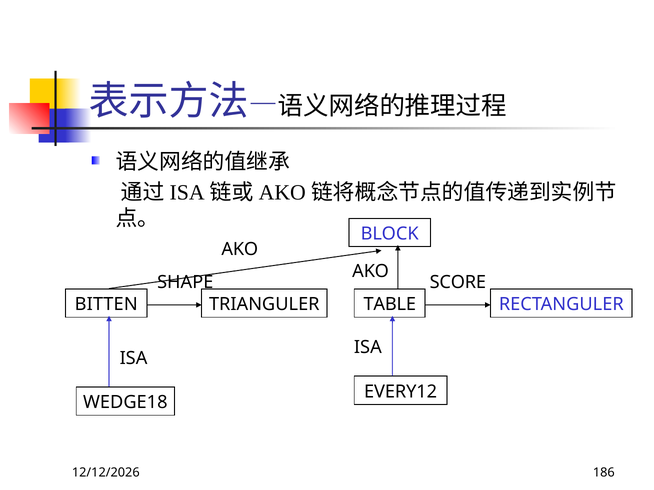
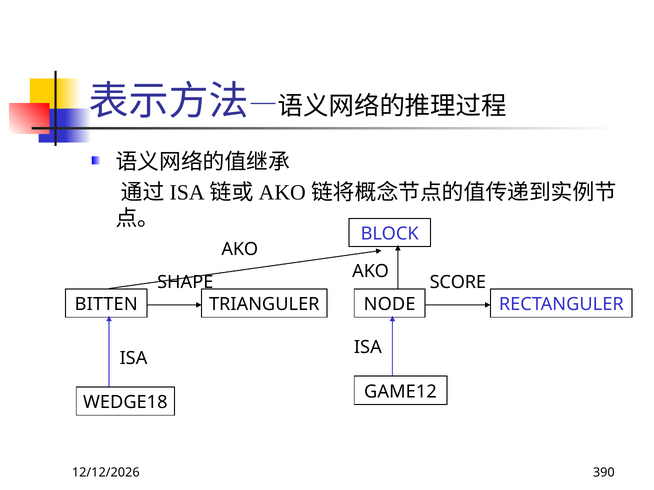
TABLE: TABLE -> NODE (390, 305)
EVERY12: EVERY12 -> GAME12 (400, 392)
186: 186 -> 390 (604, 473)
